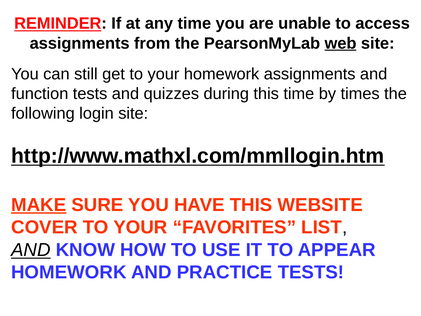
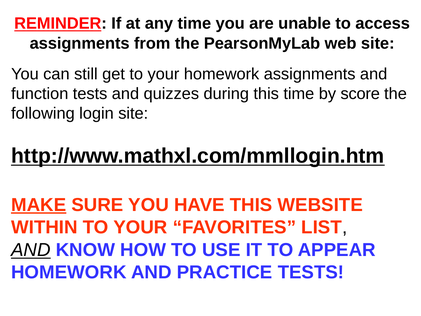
web underline: present -> none (341, 43)
times: times -> score (360, 94)
COVER: COVER -> WITHIN (44, 227)
